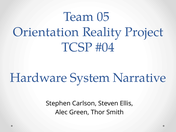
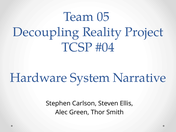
Orientation: Orientation -> Decoupling (46, 32)
